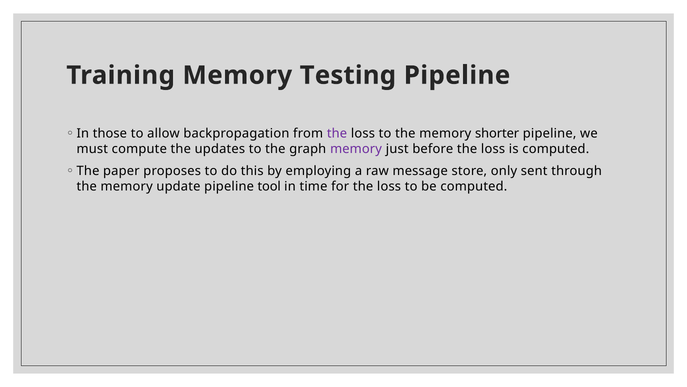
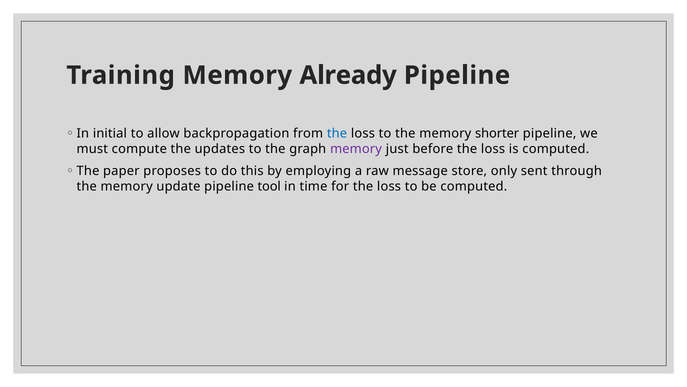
Testing: Testing -> Already (348, 75)
those: those -> initial (110, 133)
the colour: purple -> blue (337, 133)
